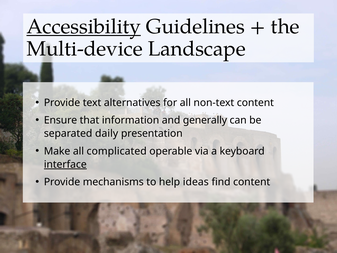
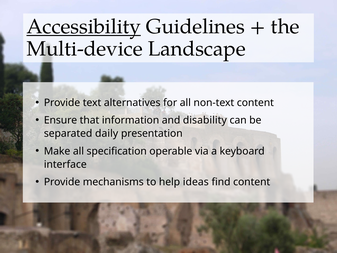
generally: generally -> disability (205, 120)
complicated: complicated -> specification (117, 151)
interface underline: present -> none (65, 164)
